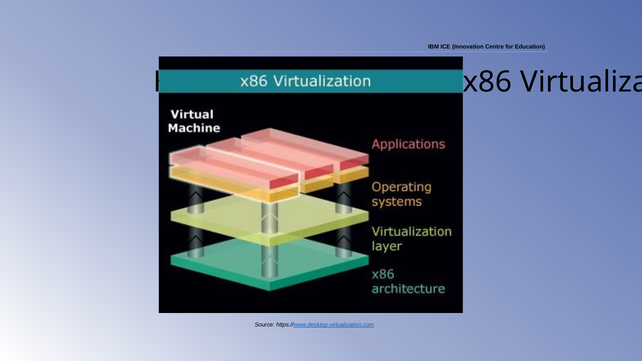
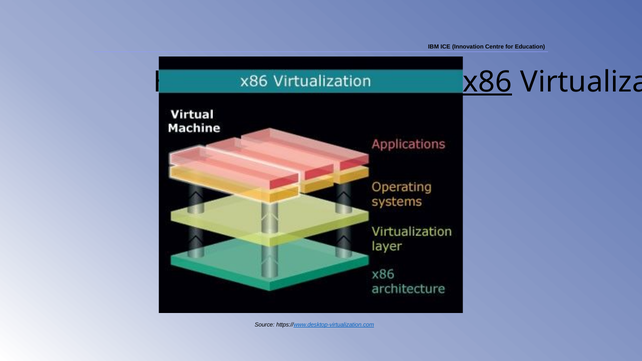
x86 underline: none -> present (487, 82)
